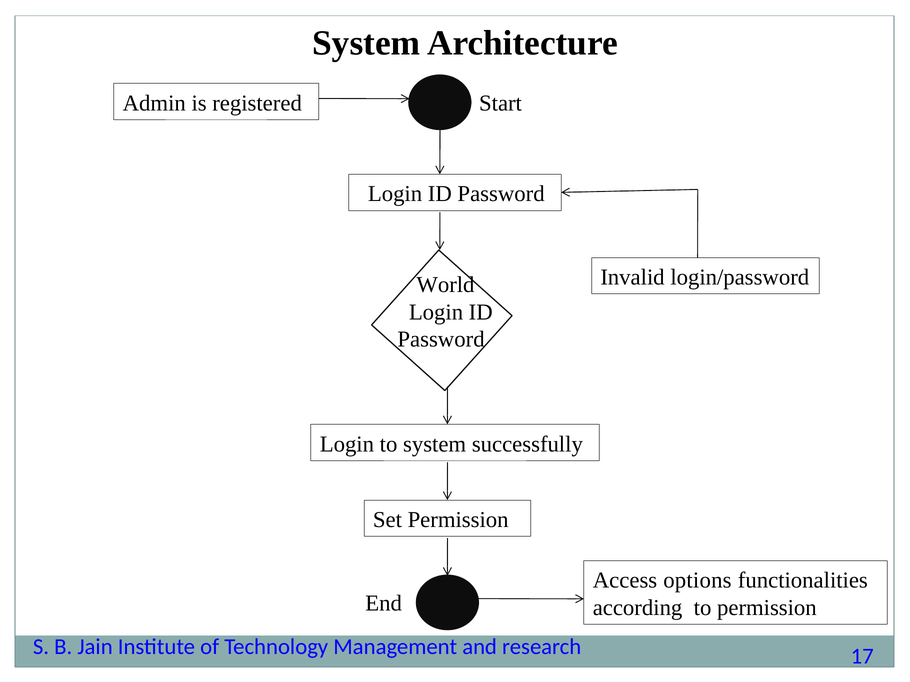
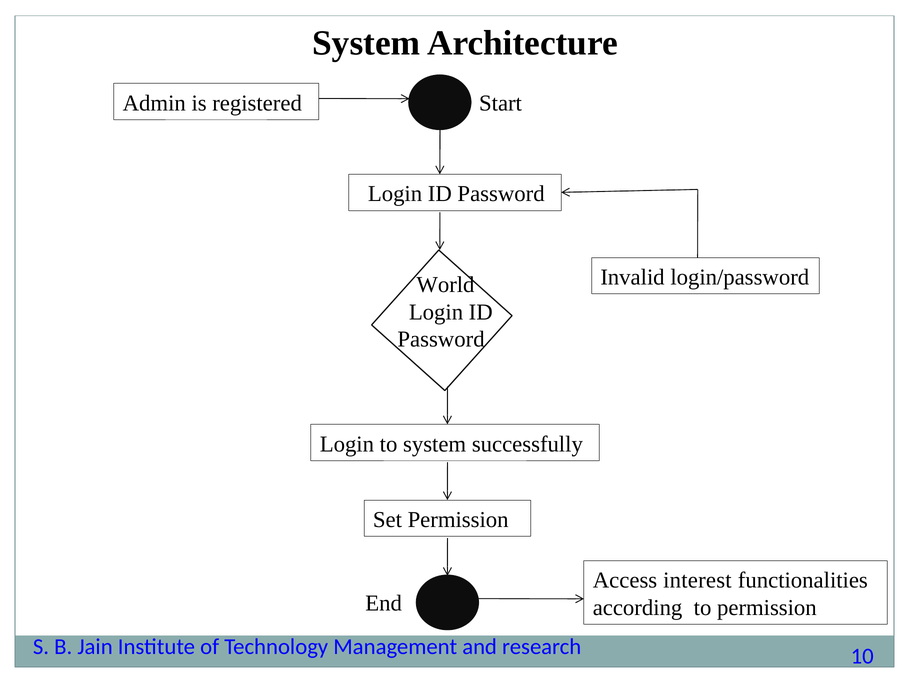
options: options -> interest (697, 581)
17: 17 -> 10 (862, 657)
